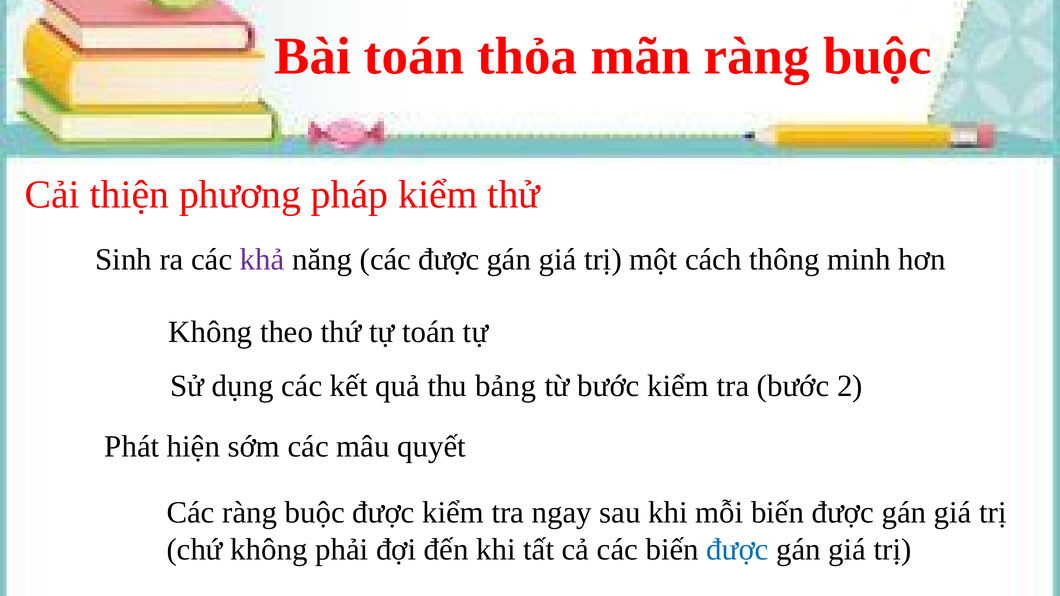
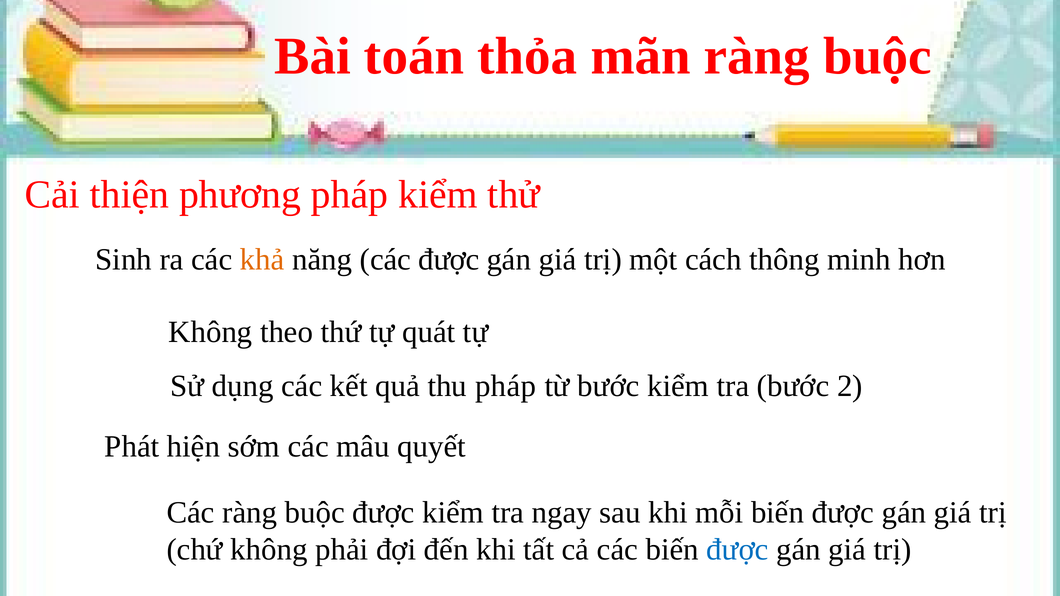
khả colour: purple -> orange (262, 260)
tự toán: toán -> quát (429, 332)
thu bảng: bảng -> pháp (506, 386)
